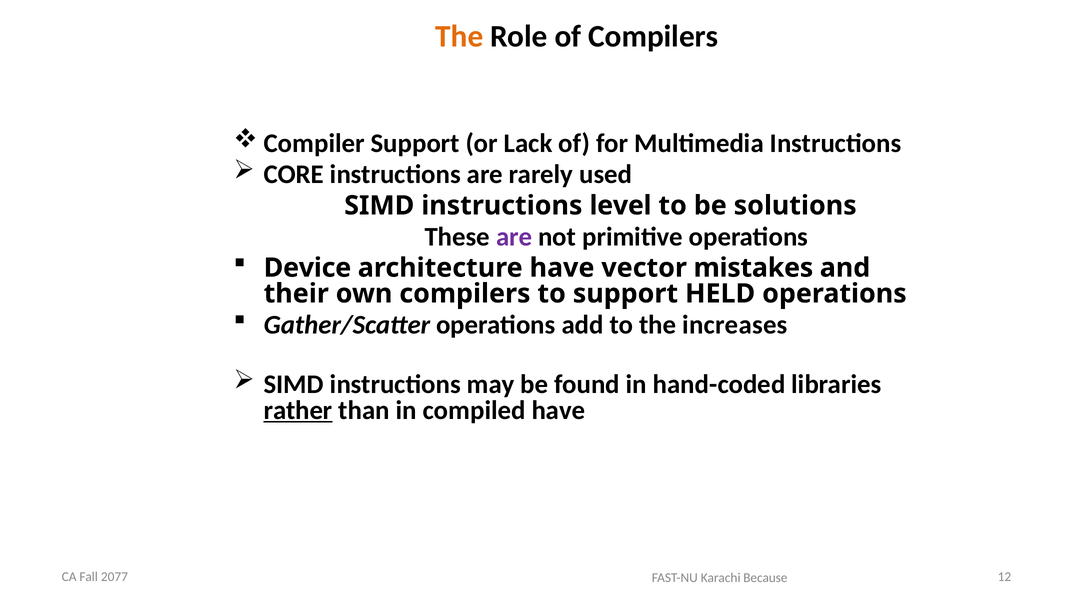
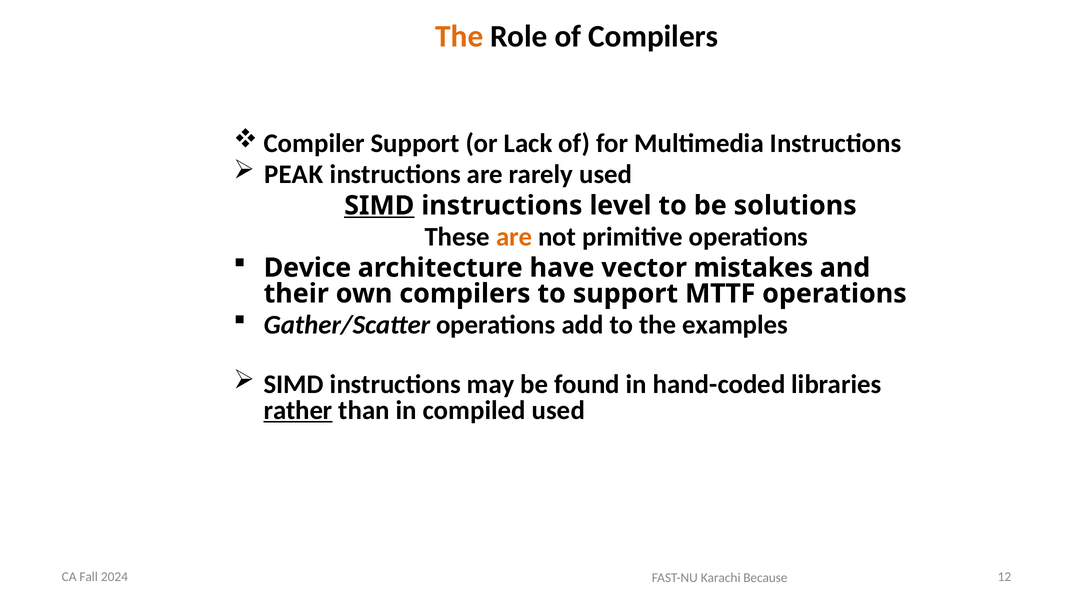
CORE: CORE -> PEAK (294, 174)
SIMD underline: none -> present (379, 205)
are colour: purple -> orange (514, 237)
HELD: HELD -> MTTF (720, 293)
increases: increases -> examples (735, 325)
compiled have: have -> used (558, 410)
2077: 2077 -> 2024 (114, 576)
